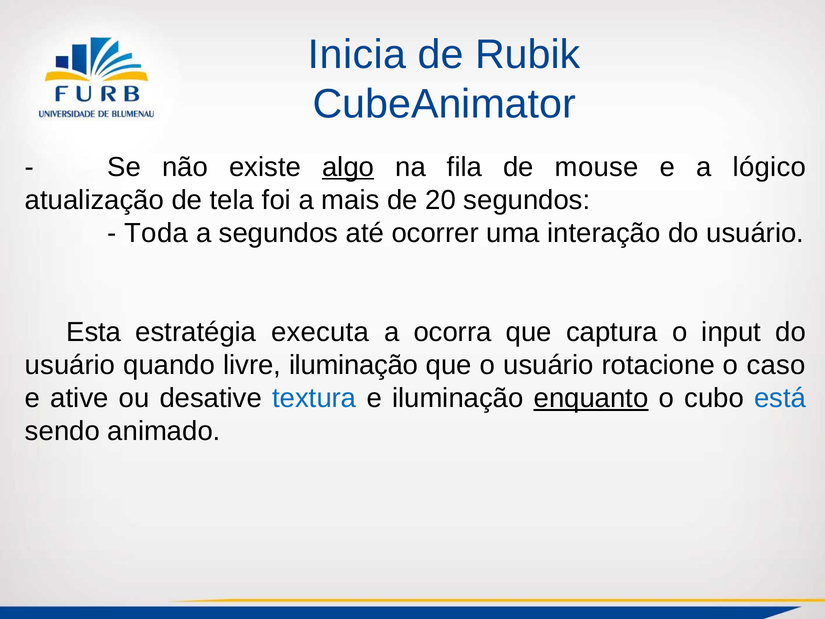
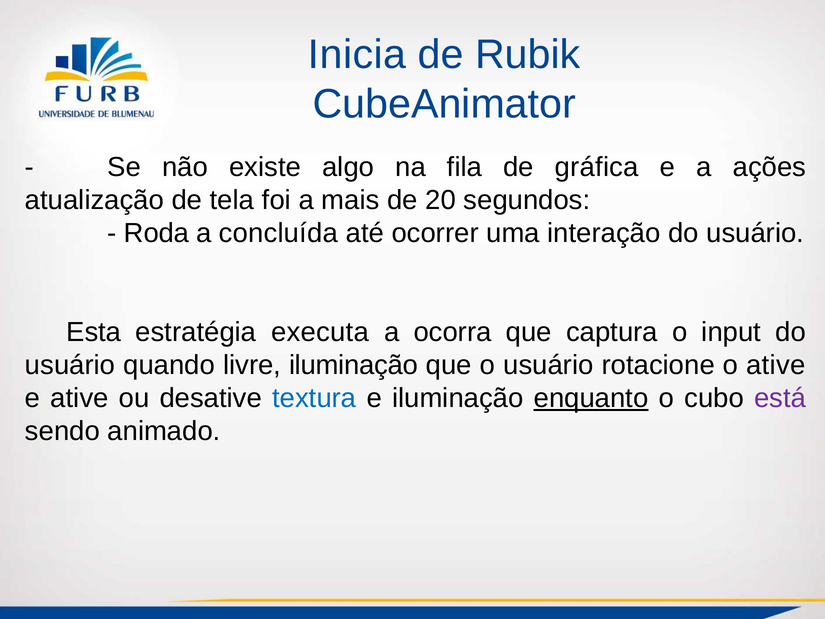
algo underline: present -> none (348, 167)
mouse: mouse -> gráfica (597, 167)
lógico: lógico -> ações (769, 167)
Toda: Toda -> Roda (156, 233)
a segundos: segundos -> concluída (278, 233)
o caso: caso -> ative (776, 365)
está colour: blue -> purple (780, 398)
